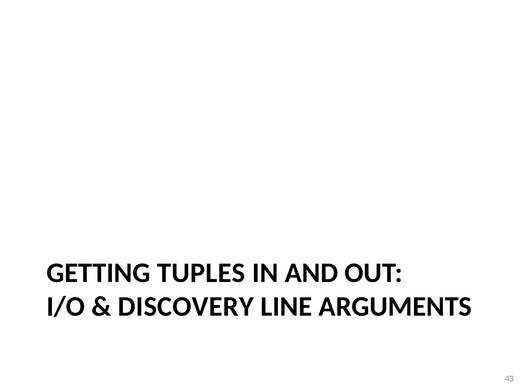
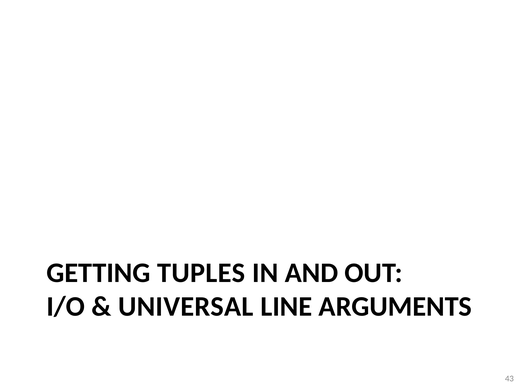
DISCOVERY: DISCOVERY -> UNIVERSAL (186, 306)
